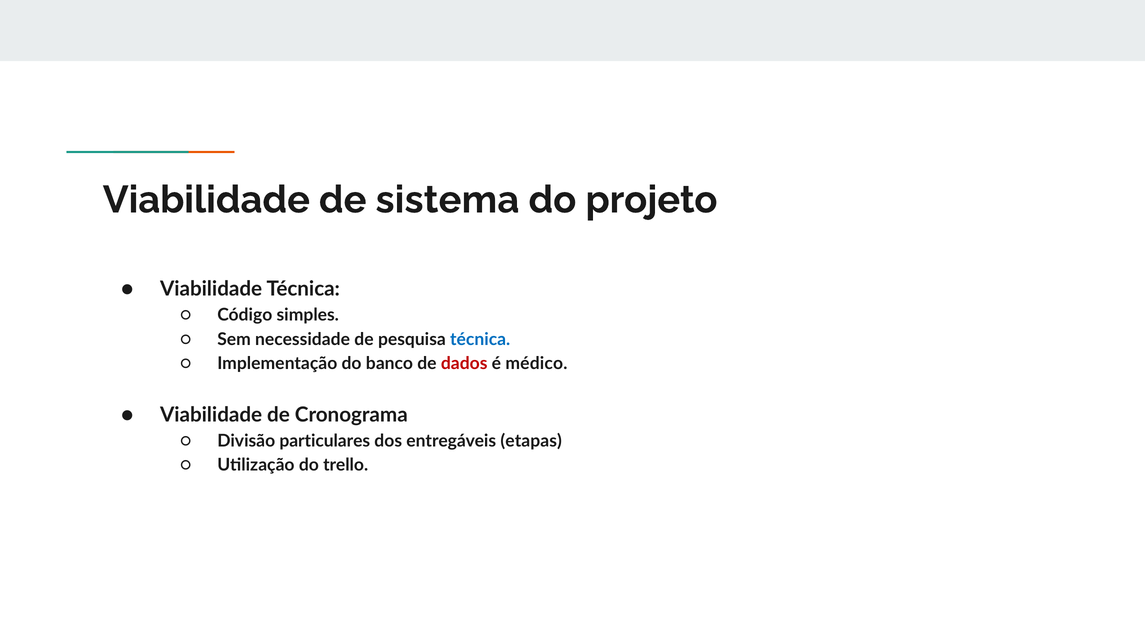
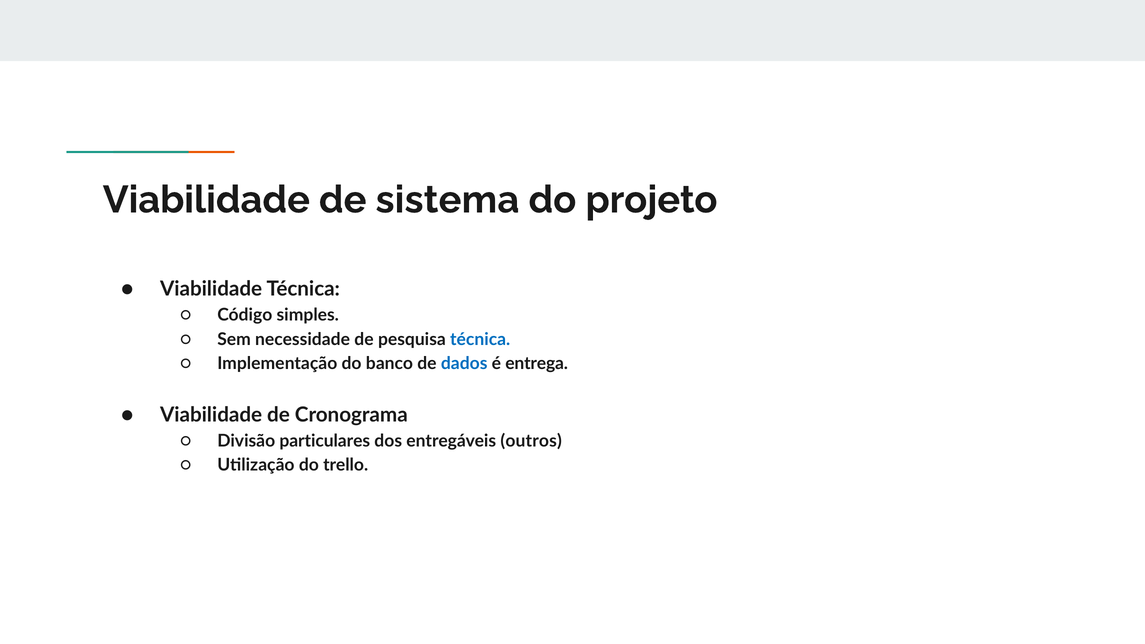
dados colour: red -> blue (464, 364)
médico: médico -> entrega (537, 364)
etapas: etapas -> outros (531, 441)
